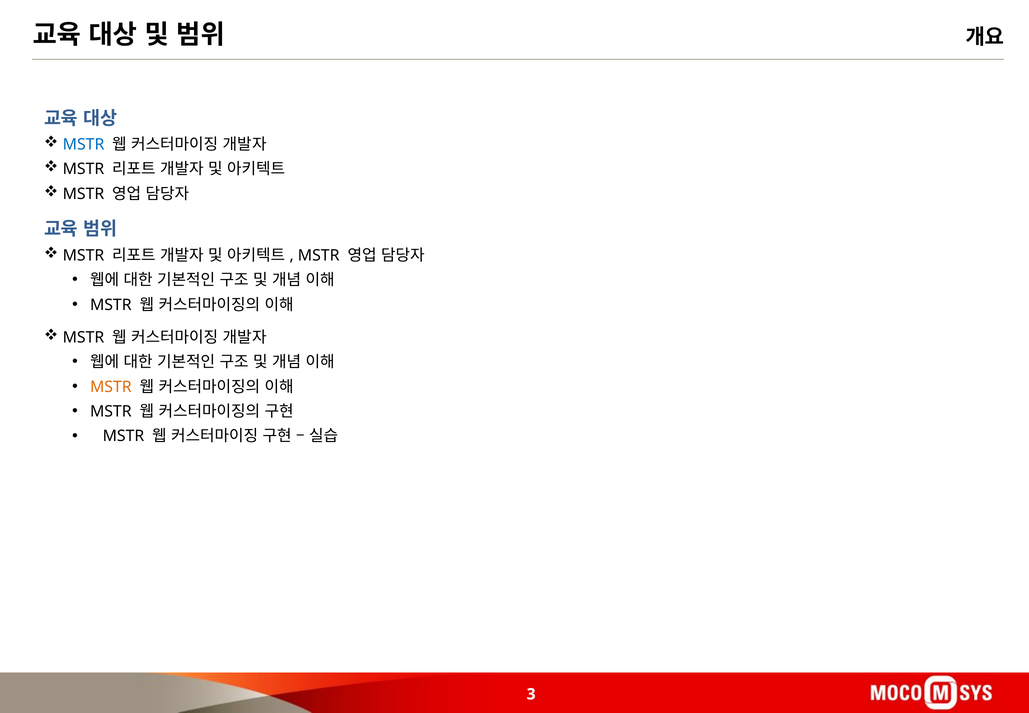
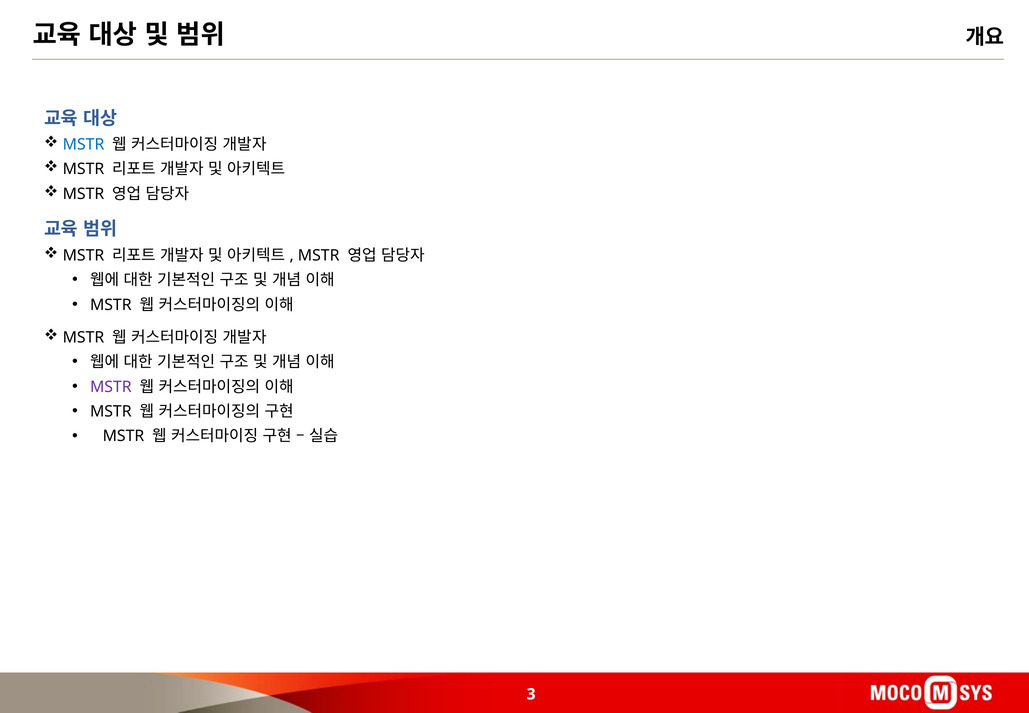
MSTR colour: orange -> purple (111, 387)
